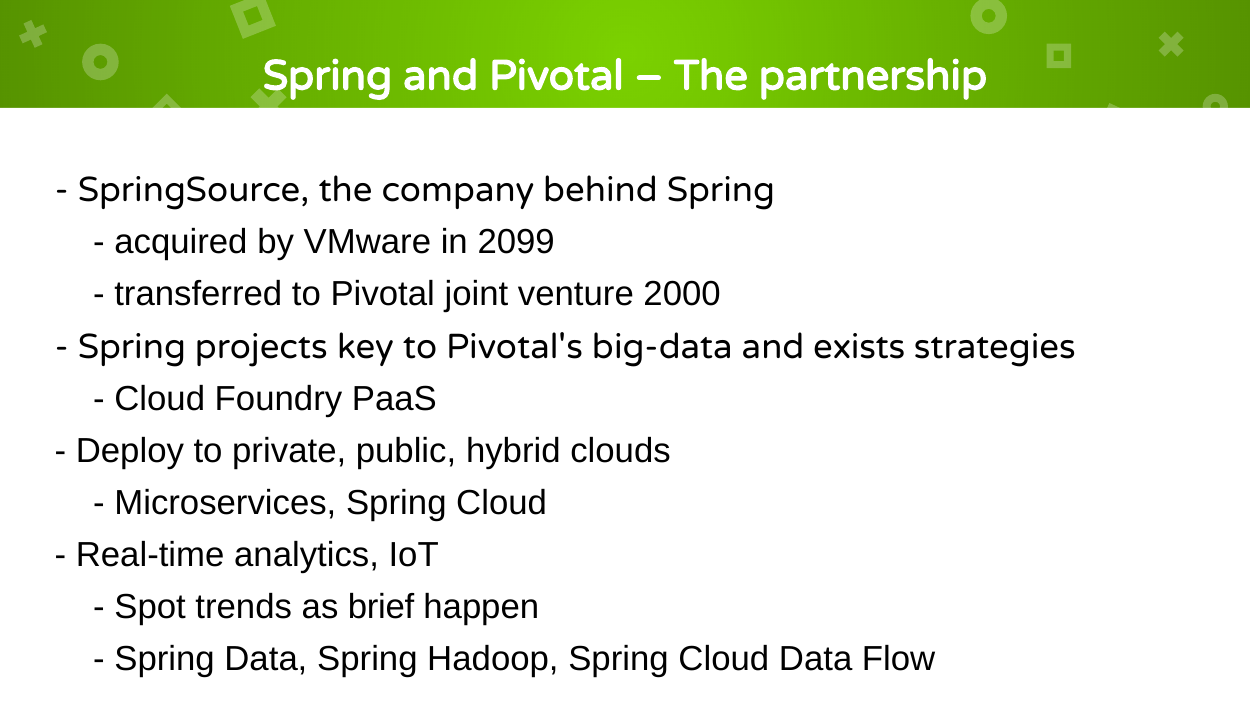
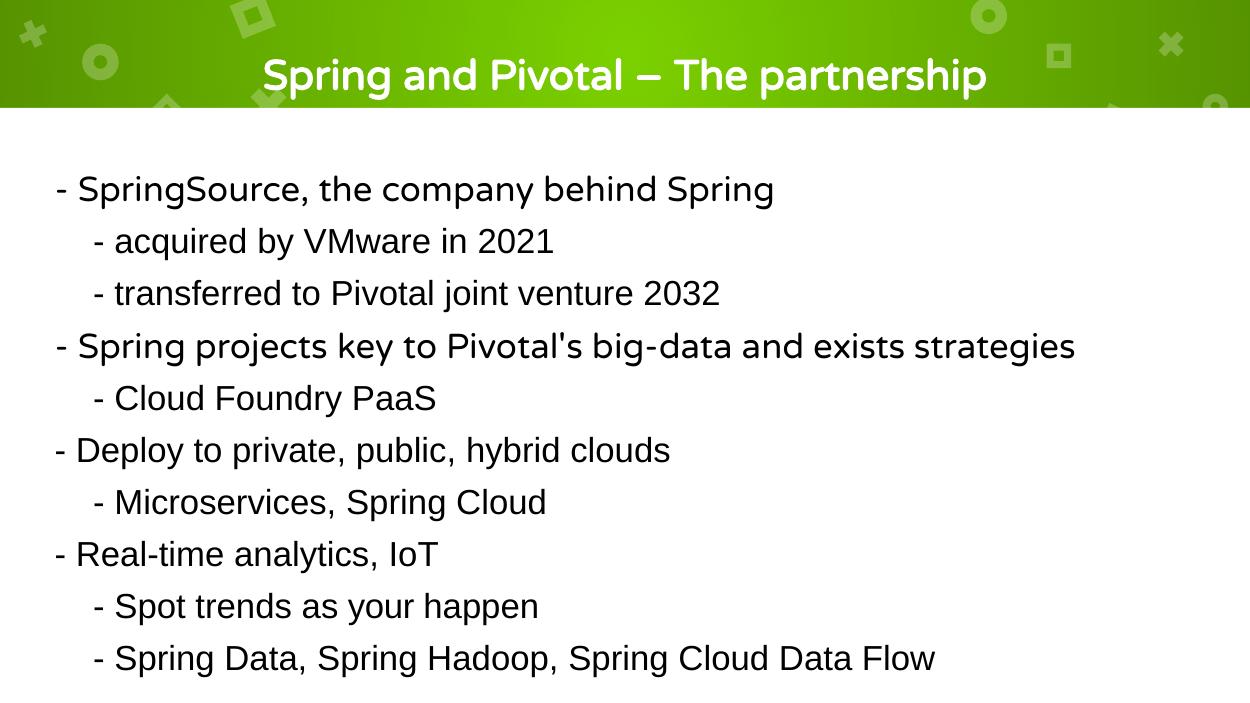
2099: 2099 -> 2021 (516, 242)
2000: 2000 -> 2032 (682, 295)
brief: brief -> your (381, 607)
